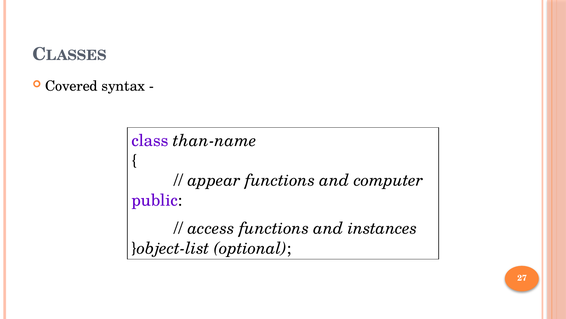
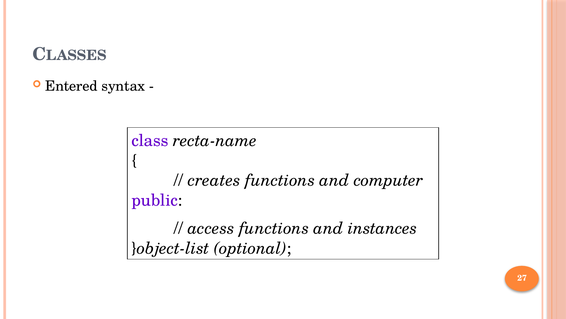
Covered: Covered -> Entered (71, 86)
than-name: than-name -> recta-name (215, 140)
appear: appear -> creates (214, 180)
